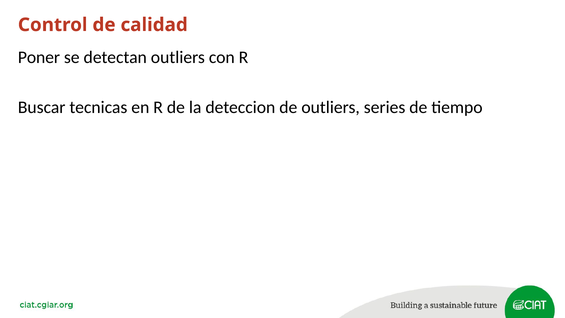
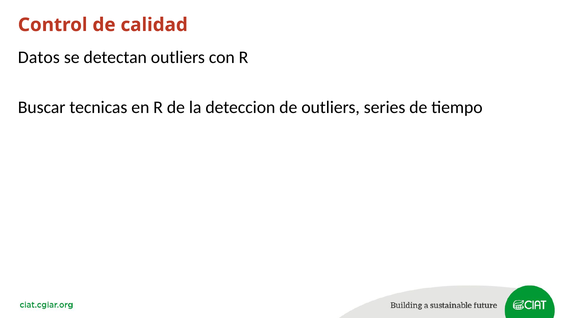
Poner: Poner -> Datos (39, 57)
